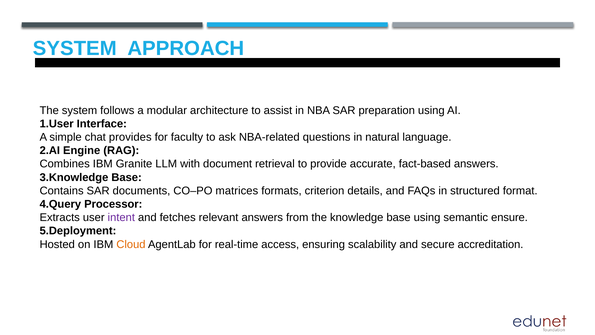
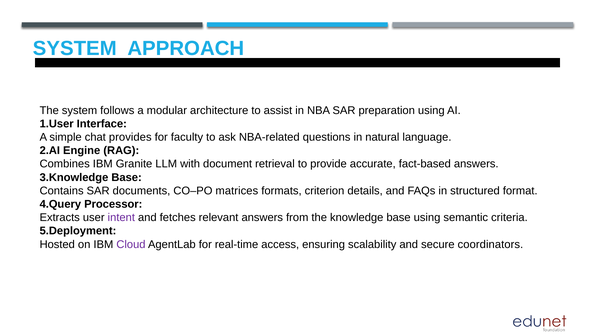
ensure: ensure -> criteria (509, 217)
Cloud colour: orange -> purple (131, 244)
accreditation: accreditation -> coordinators (490, 244)
